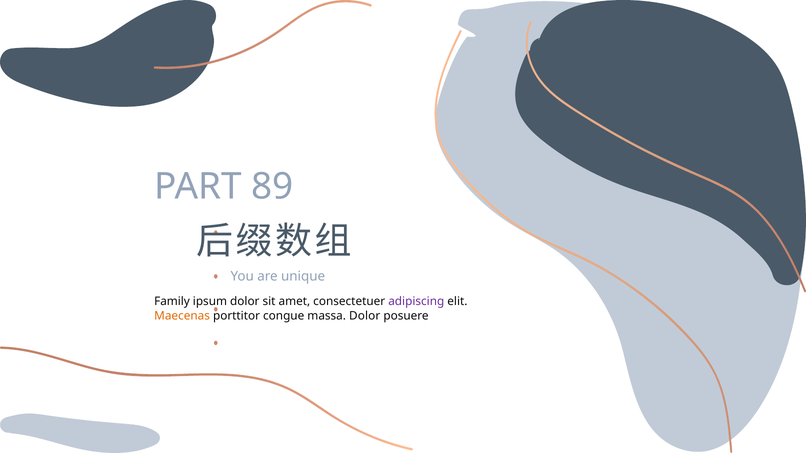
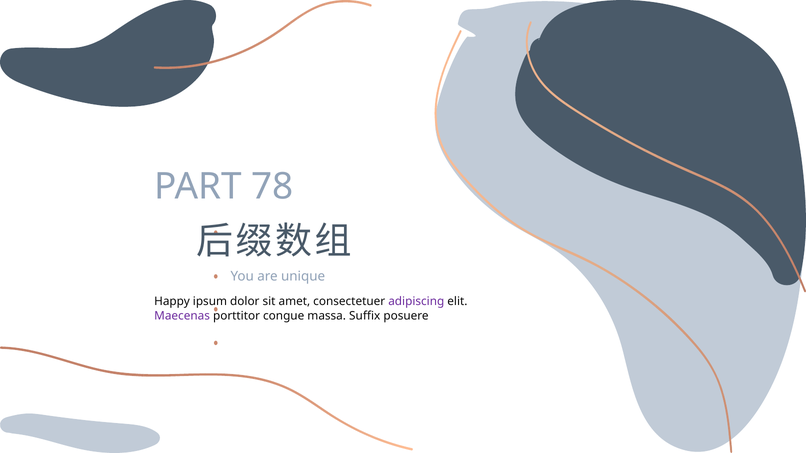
89: 89 -> 78 (272, 187)
Family: Family -> Happy (172, 302)
Maecenas colour: orange -> purple (182, 316)
massa Dolor: Dolor -> Suffix (365, 316)
